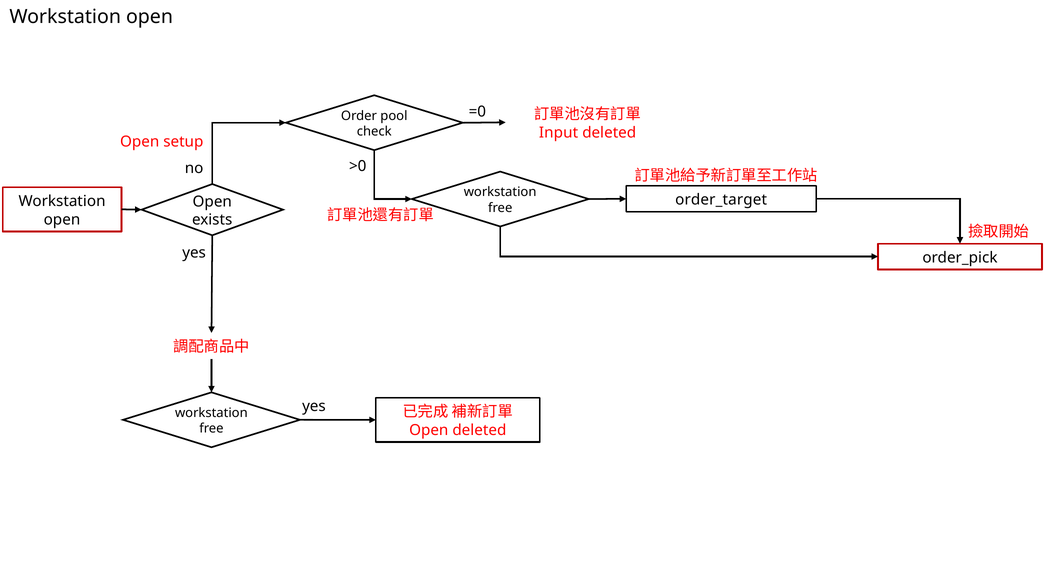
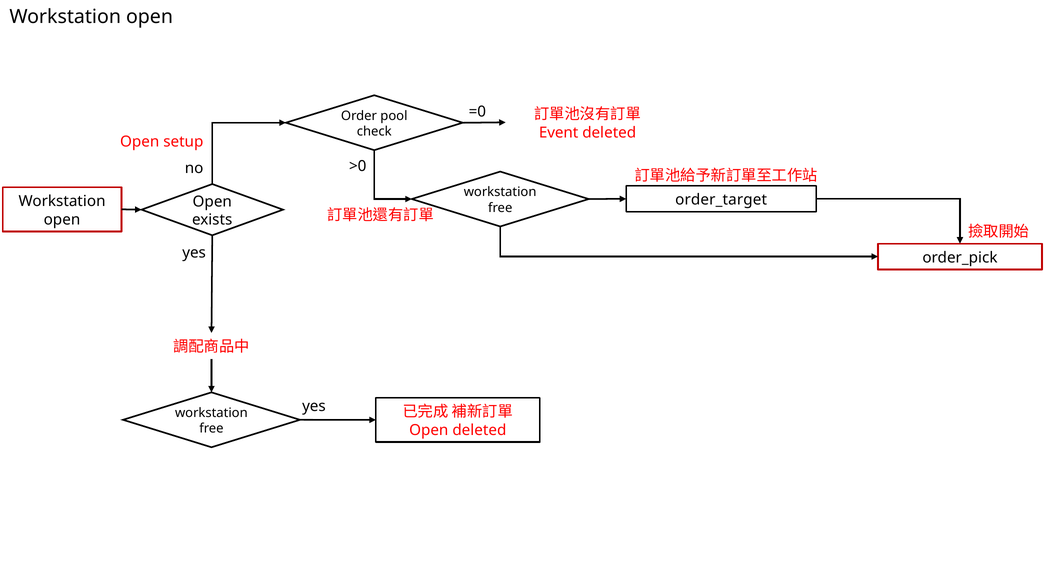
Input: Input -> Event (559, 133)
